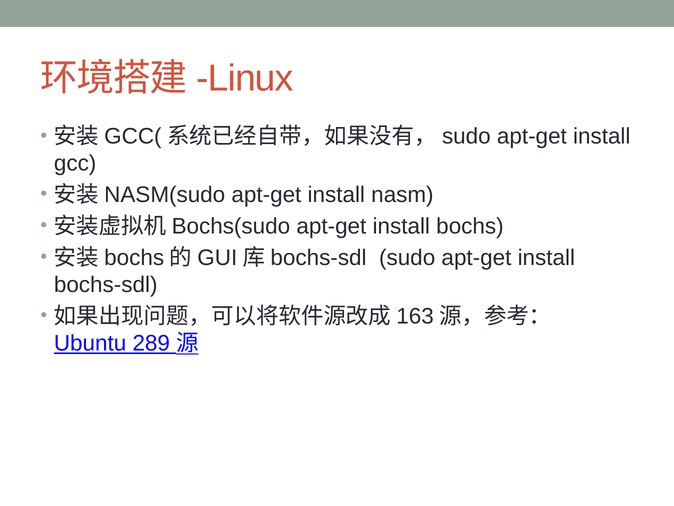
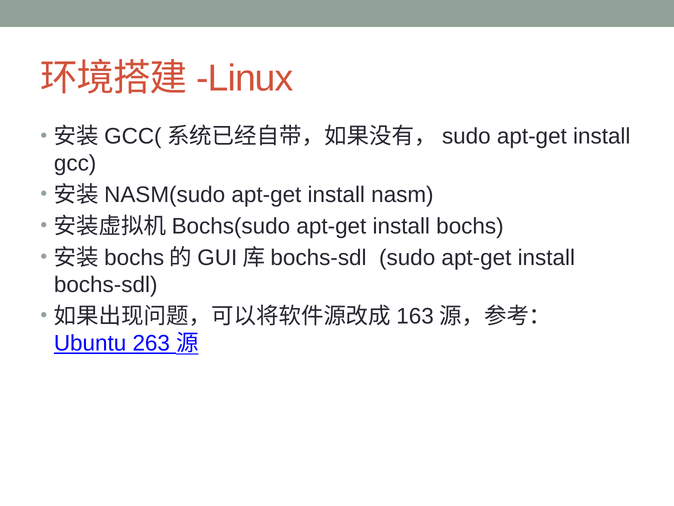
289: 289 -> 263 (151, 343)
